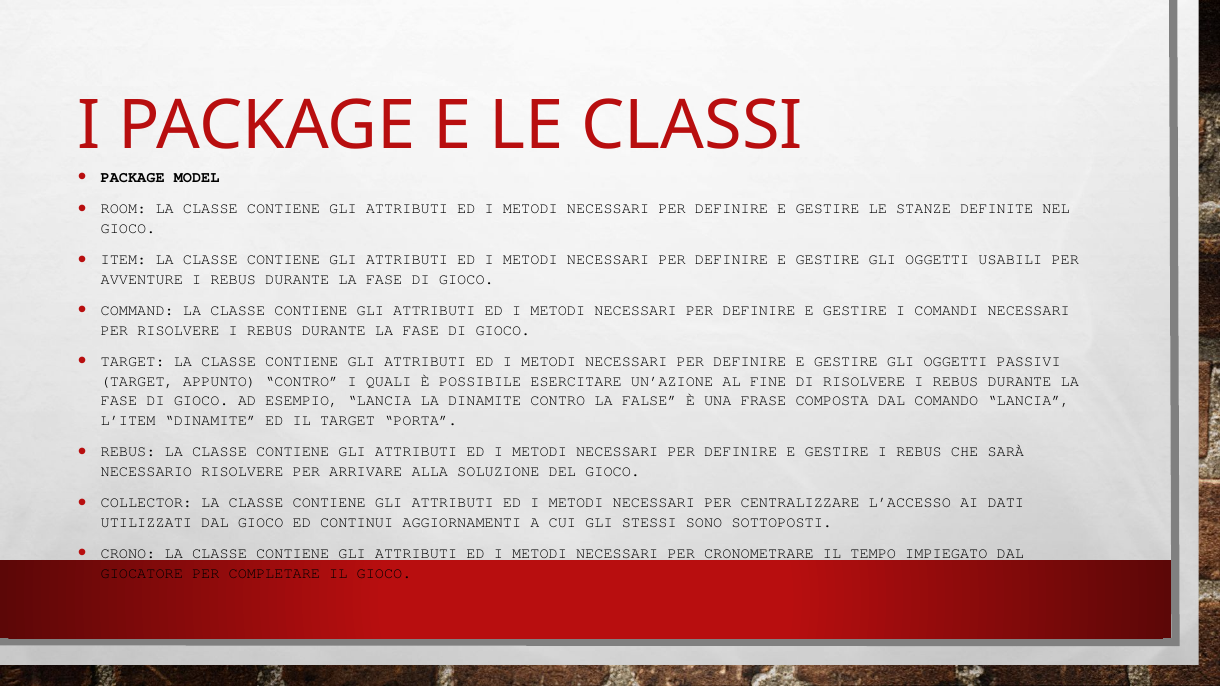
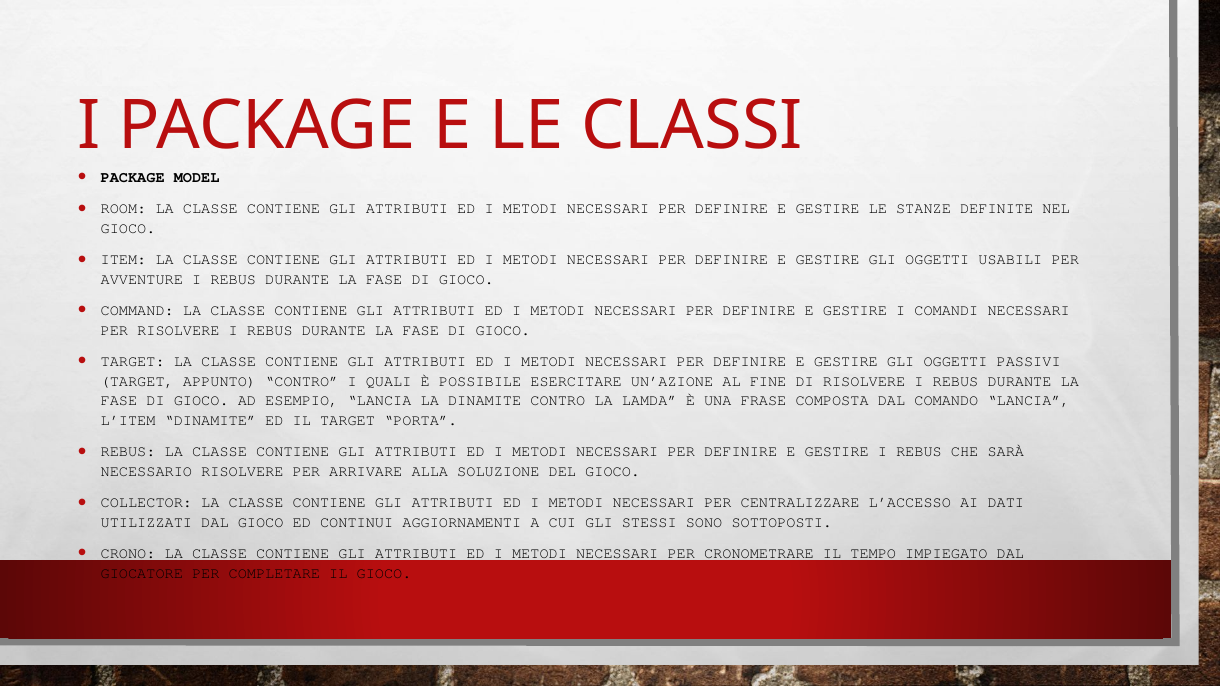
FALSE: FALSE -> LAMDA (649, 401)
